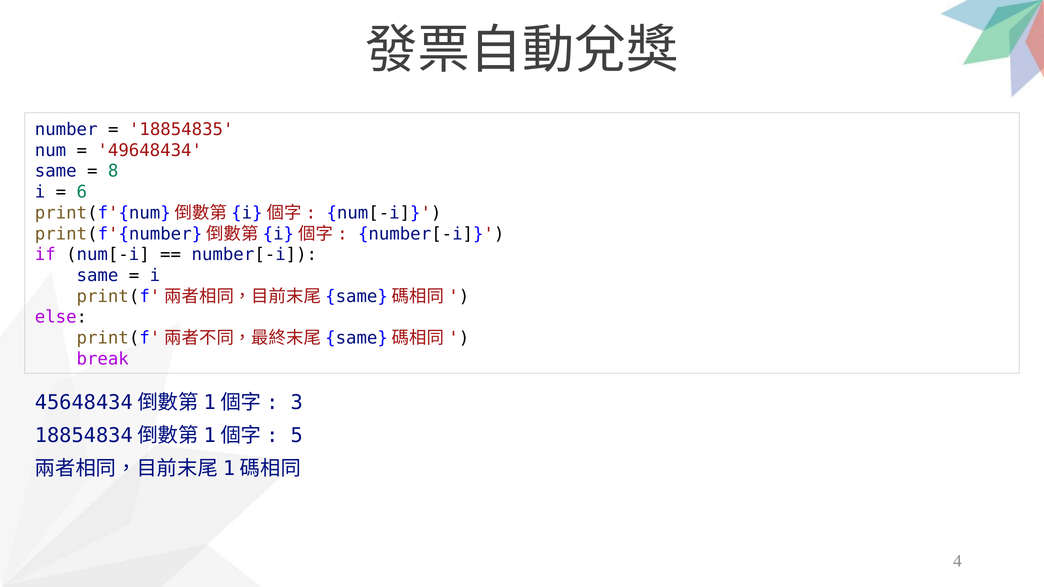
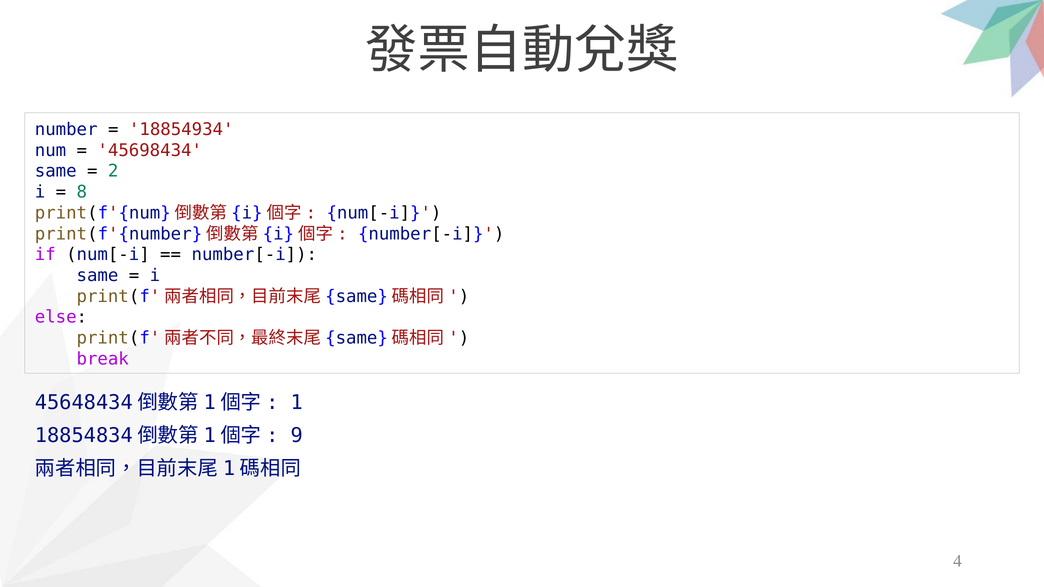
18854835: 18854835 -> 18854934 (181, 129)
49648434: 49648434 -> 45698434 (150, 150)
8: 8 -> 2 (113, 171)
6: 6 -> 8 (82, 192)
3: 3 -> 1 (297, 403)
5: 5 -> 9 (297, 436)
